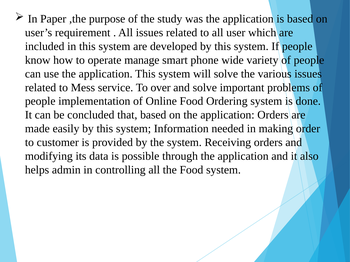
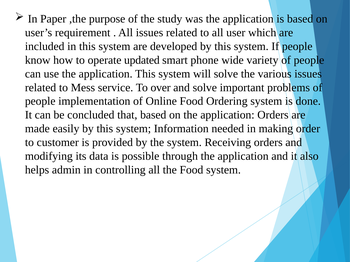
manage: manage -> updated (142, 60)
